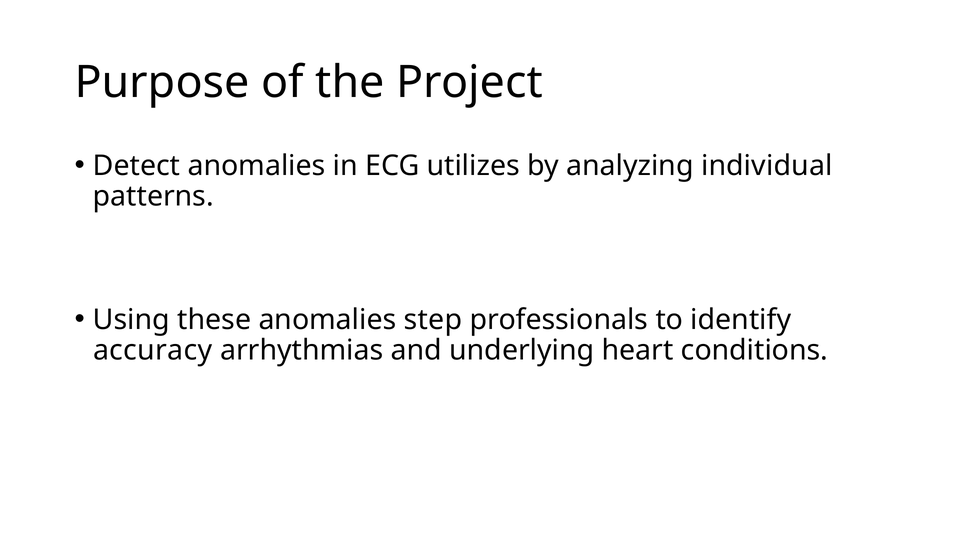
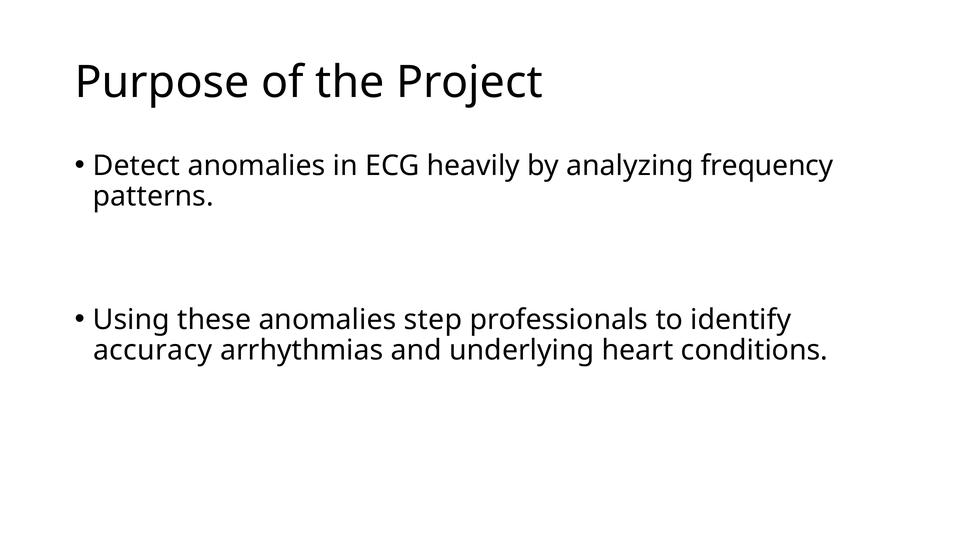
utilizes: utilizes -> heavily (473, 166)
individual: individual -> frequency (767, 166)
